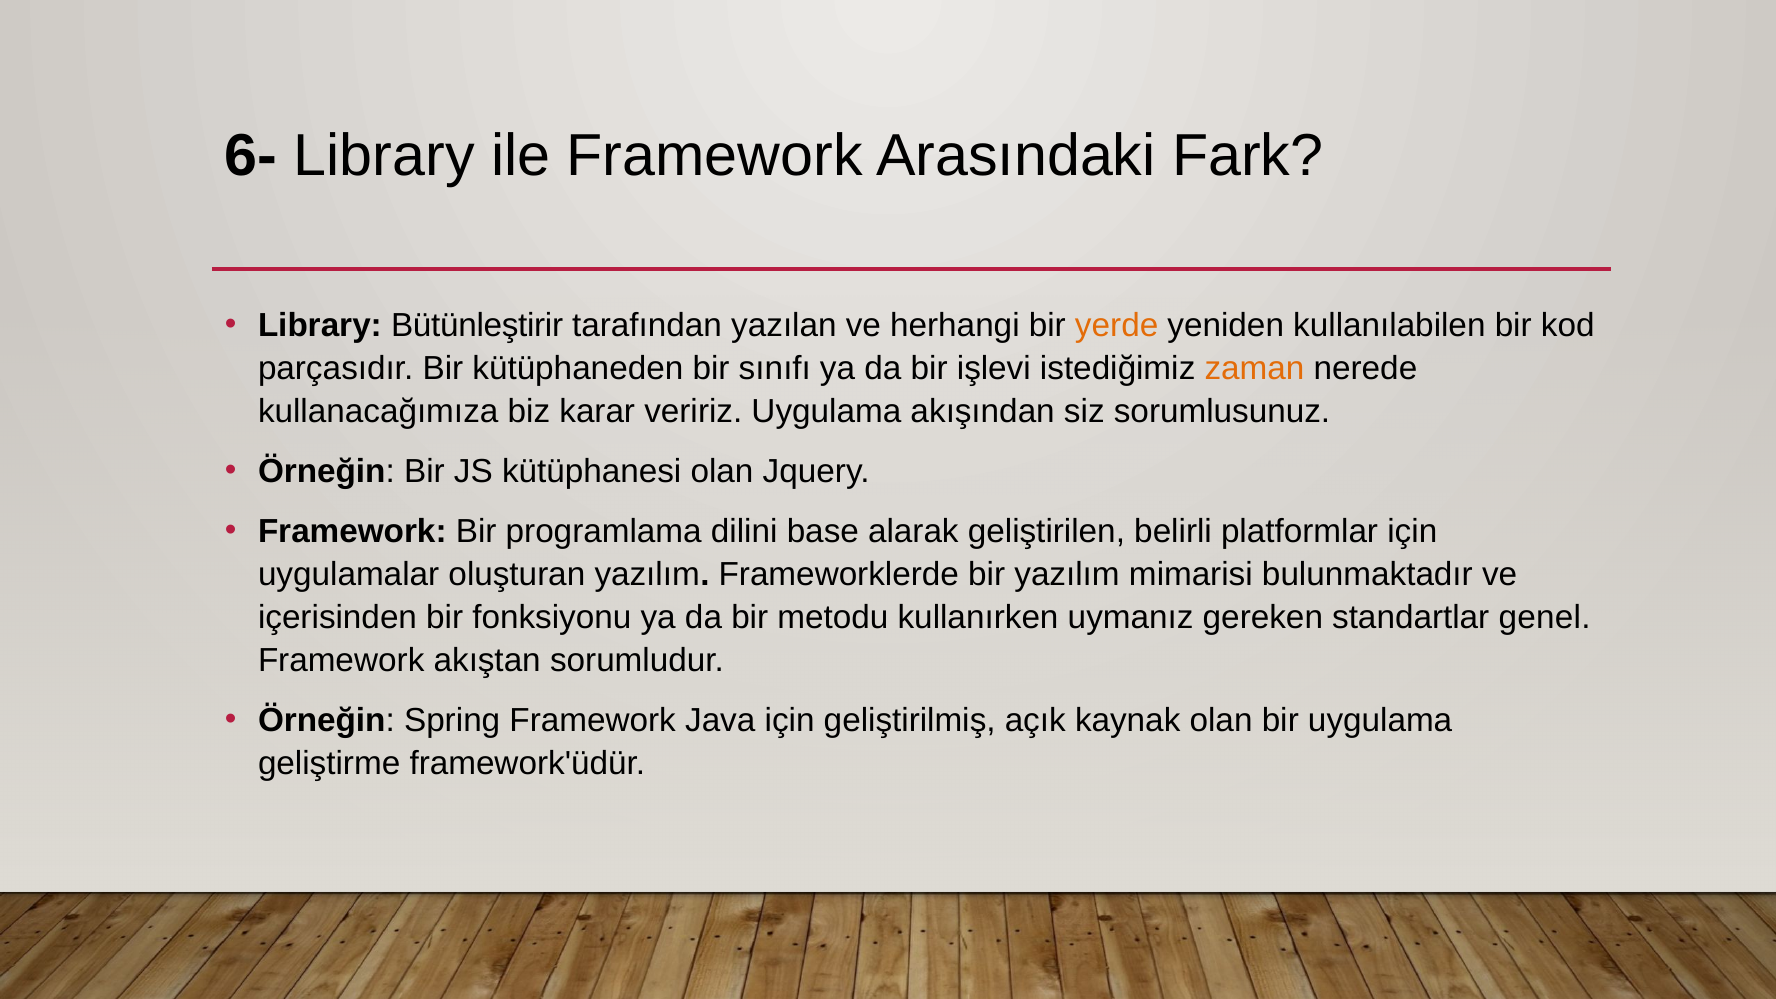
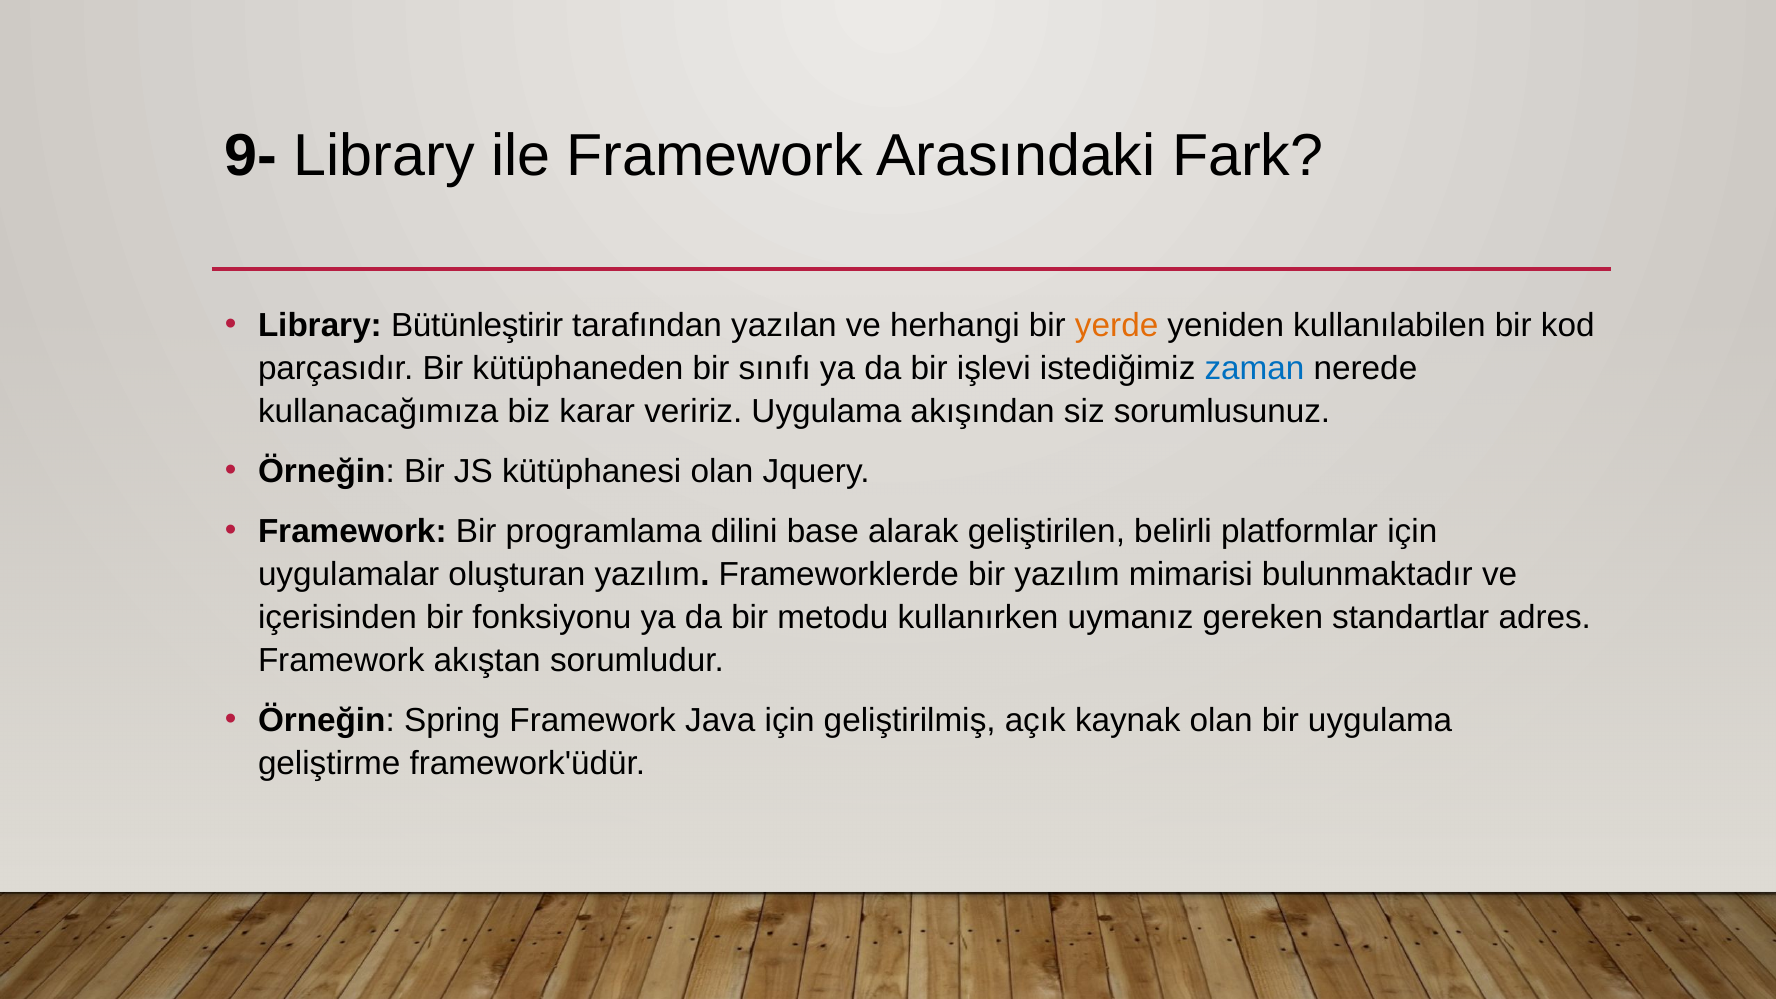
6-: 6- -> 9- (251, 156)
zaman colour: orange -> blue (1254, 369)
genel: genel -> adres (1545, 618)
